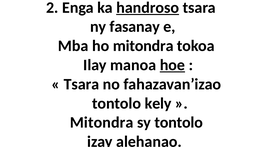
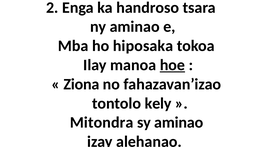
handroso underline: present -> none (148, 8)
ny fasanay: fasanay -> aminao (135, 27)
ho mitondra: mitondra -> hiposaka (143, 46)
Tsara: Tsara -> Ziona (81, 84)
sy tontolo: tontolo -> aminao (179, 123)
